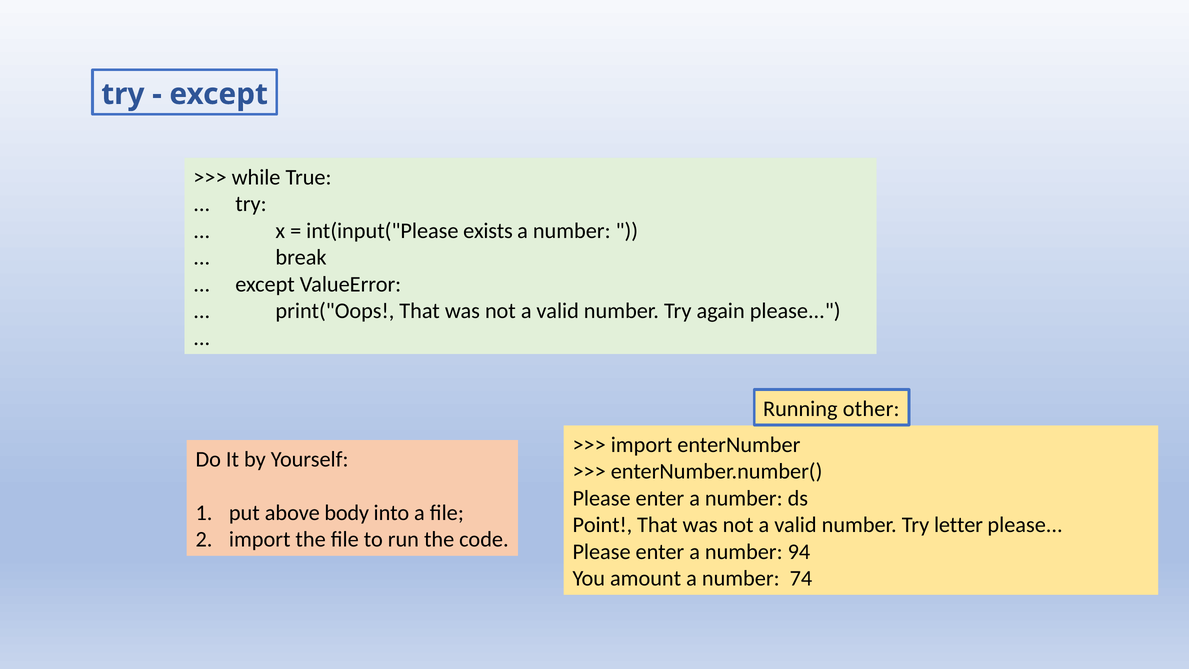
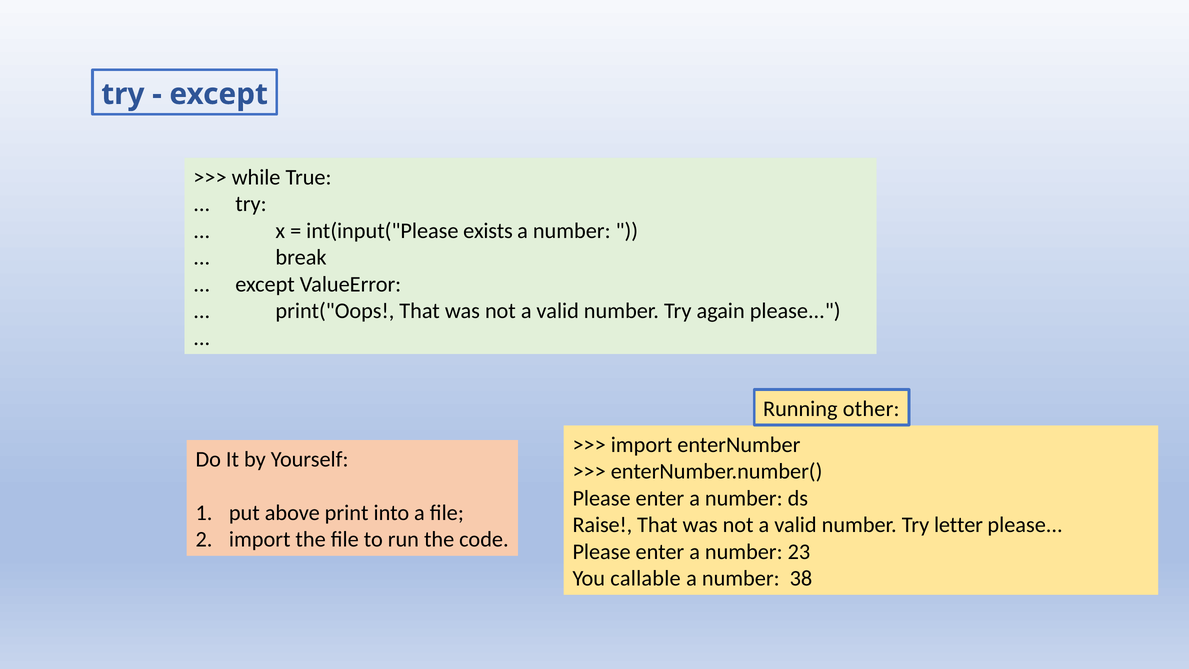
body: body -> print (347, 513)
Point: Point -> Raise (602, 525)
94: 94 -> 23 (799, 552)
amount: amount -> callable (645, 578)
74: 74 -> 38 (801, 578)
